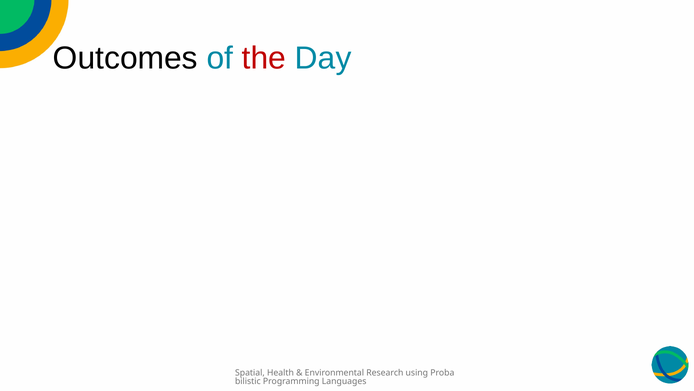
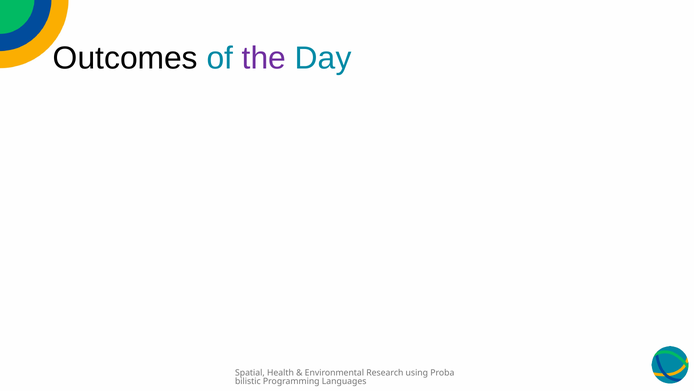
the colour: red -> purple (264, 58)
